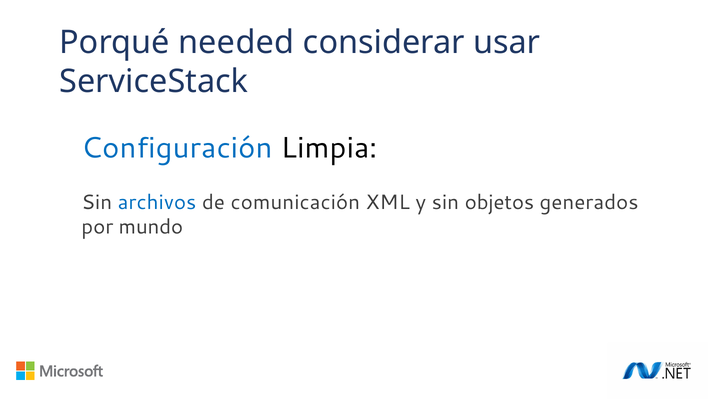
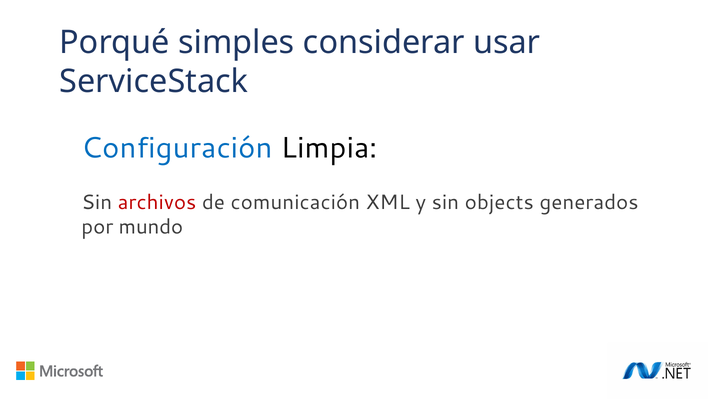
needed: needed -> simples (236, 42)
archivos colour: blue -> red (157, 202)
objetos: objetos -> objects (499, 202)
